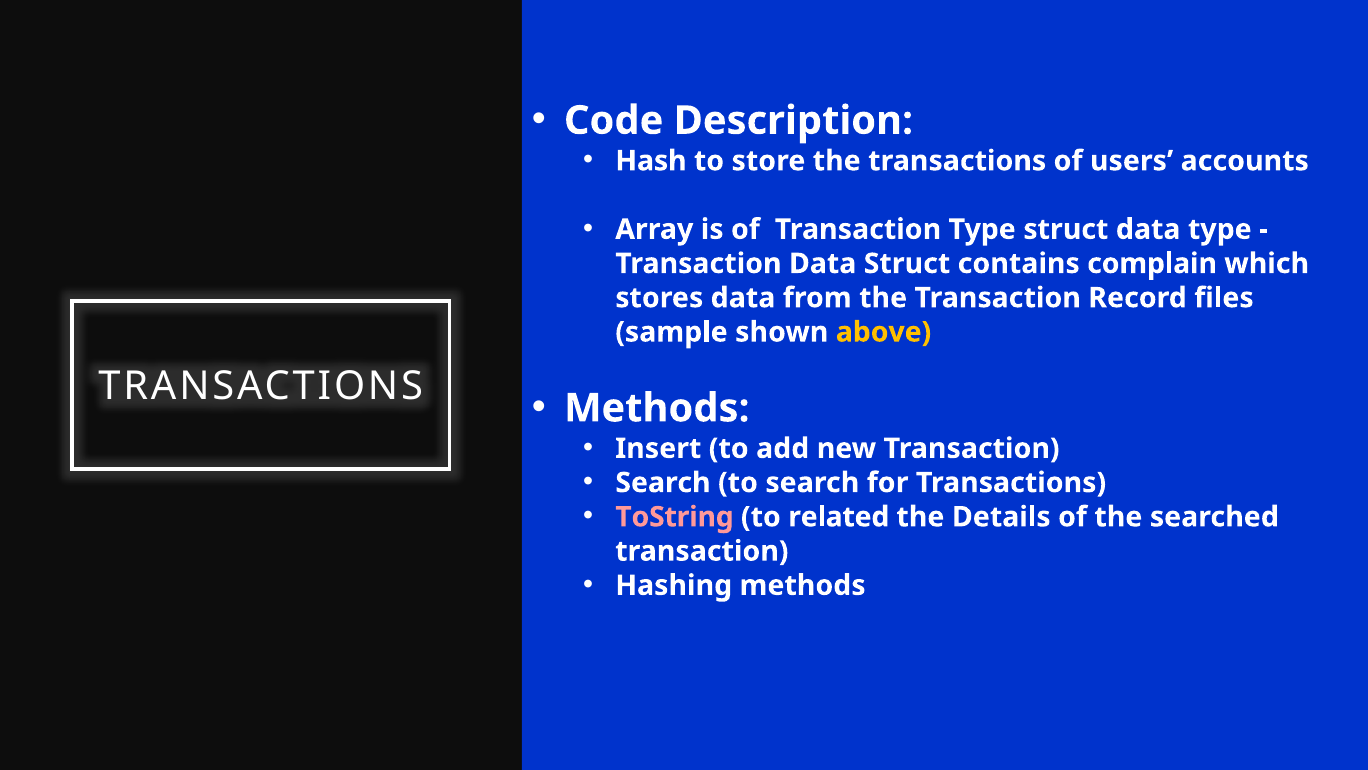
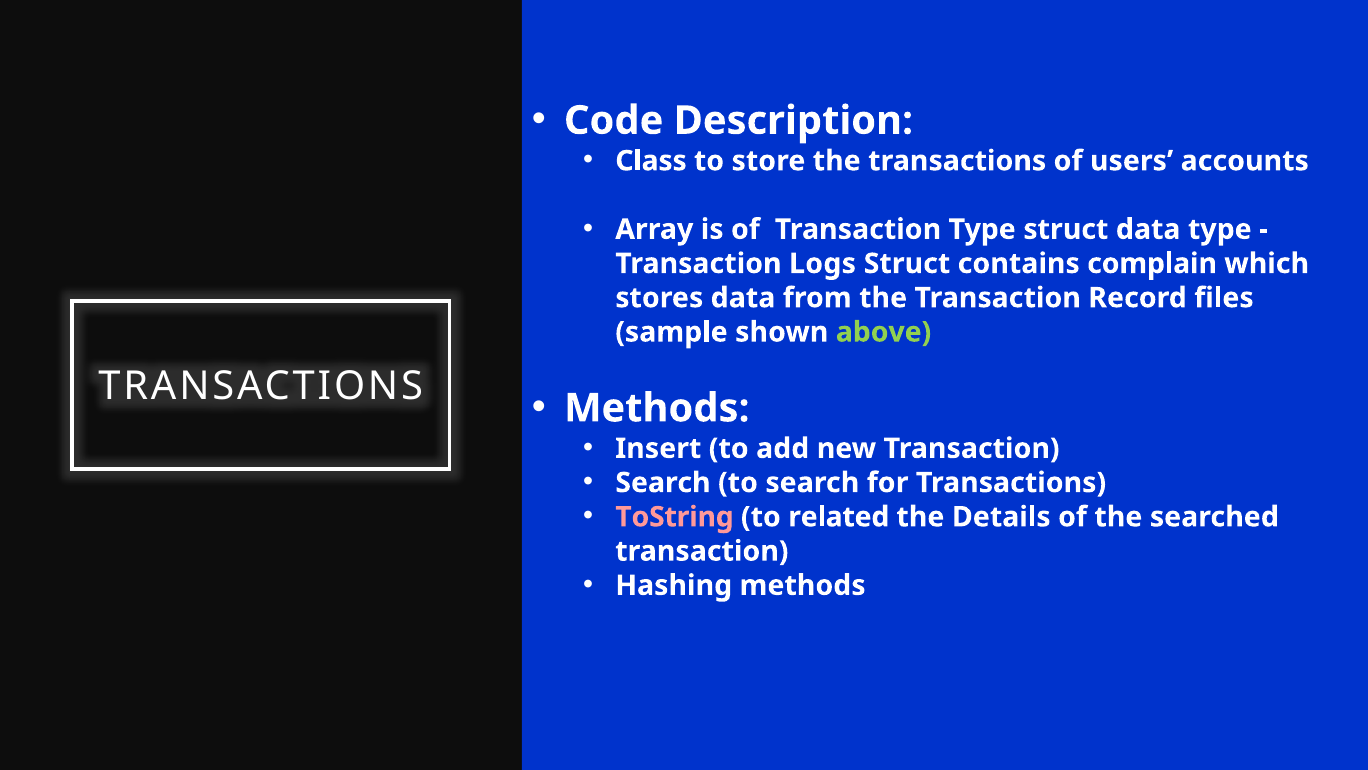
Hash: Hash -> Class (651, 161)
Transaction Data: Data -> Logs (822, 263)
above colour: yellow -> light green (884, 332)
